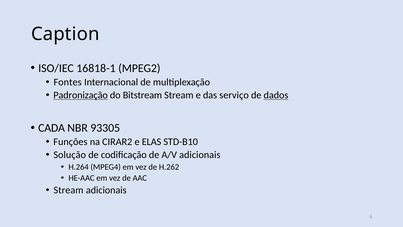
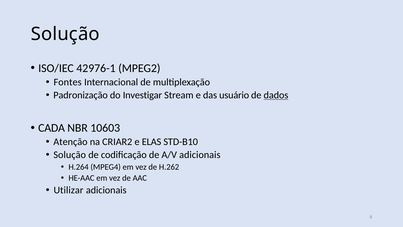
Caption: Caption -> Solução (65, 34)
16818-1: 16818-1 -> 42976-1 (96, 68)
Padronização underline: present -> none (81, 95)
Bitstream: Bitstream -> Investigar (142, 95)
serviço: serviço -> usuário (234, 95)
93305: 93305 -> 10603 (105, 128)
Funções: Funções -> Atenção (70, 142)
CIRAR2: CIRAR2 -> CRIAR2 (117, 142)
Stream: Stream -> Utilizar (68, 190)
